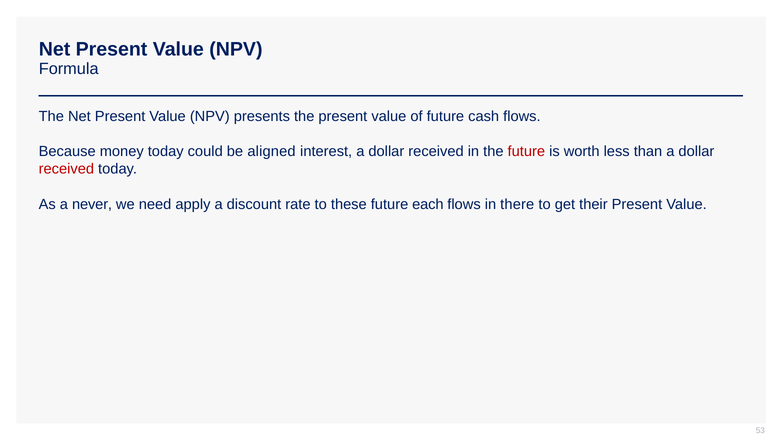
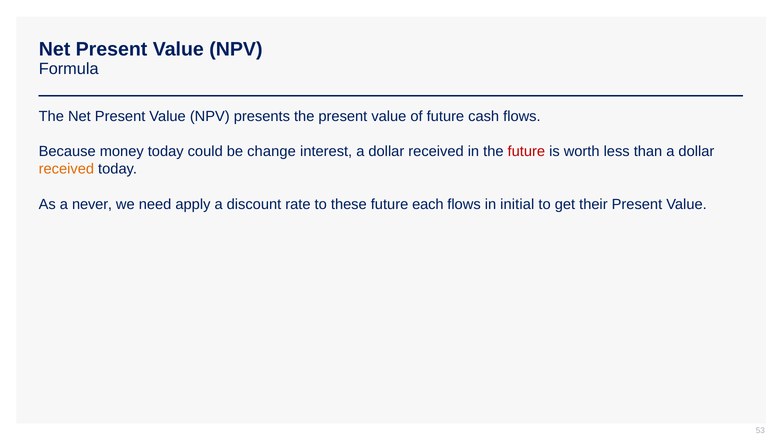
aligned: aligned -> change (272, 151)
received colour: red -> orange (66, 169)
there: there -> initial (517, 204)
